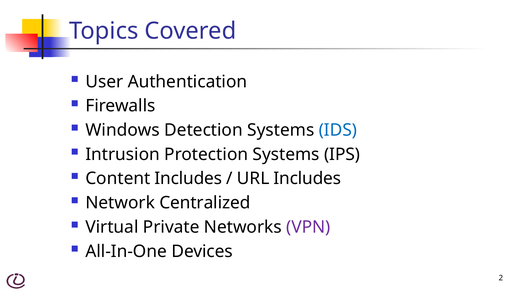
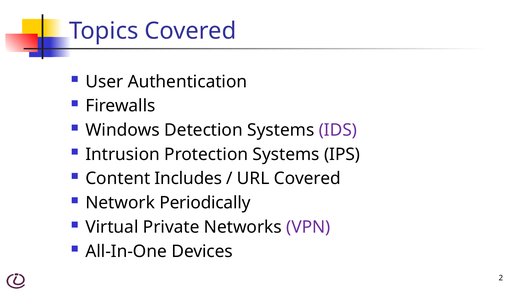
IDS colour: blue -> purple (338, 130)
URL Includes: Includes -> Covered (307, 178)
Centralized: Centralized -> Periodically (205, 202)
